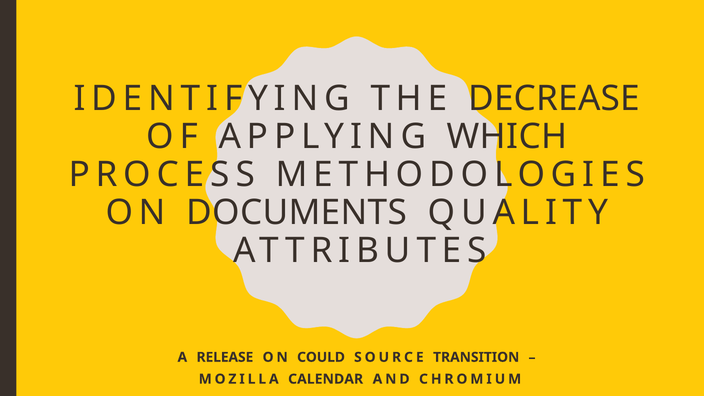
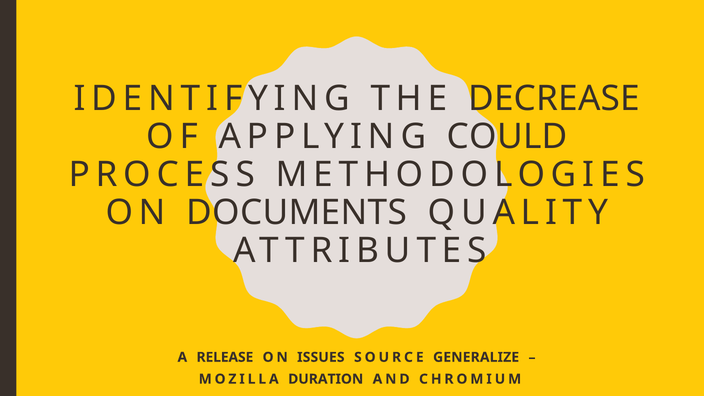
WHICH: WHICH -> COULD (507, 137)
COULD: COULD -> ISSUES (321, 357)
TRANSITION: TRANSITION -> GENERALIZE (476, 357)
CALENDAR: CALENDAR -> DURATION (326, 379)
